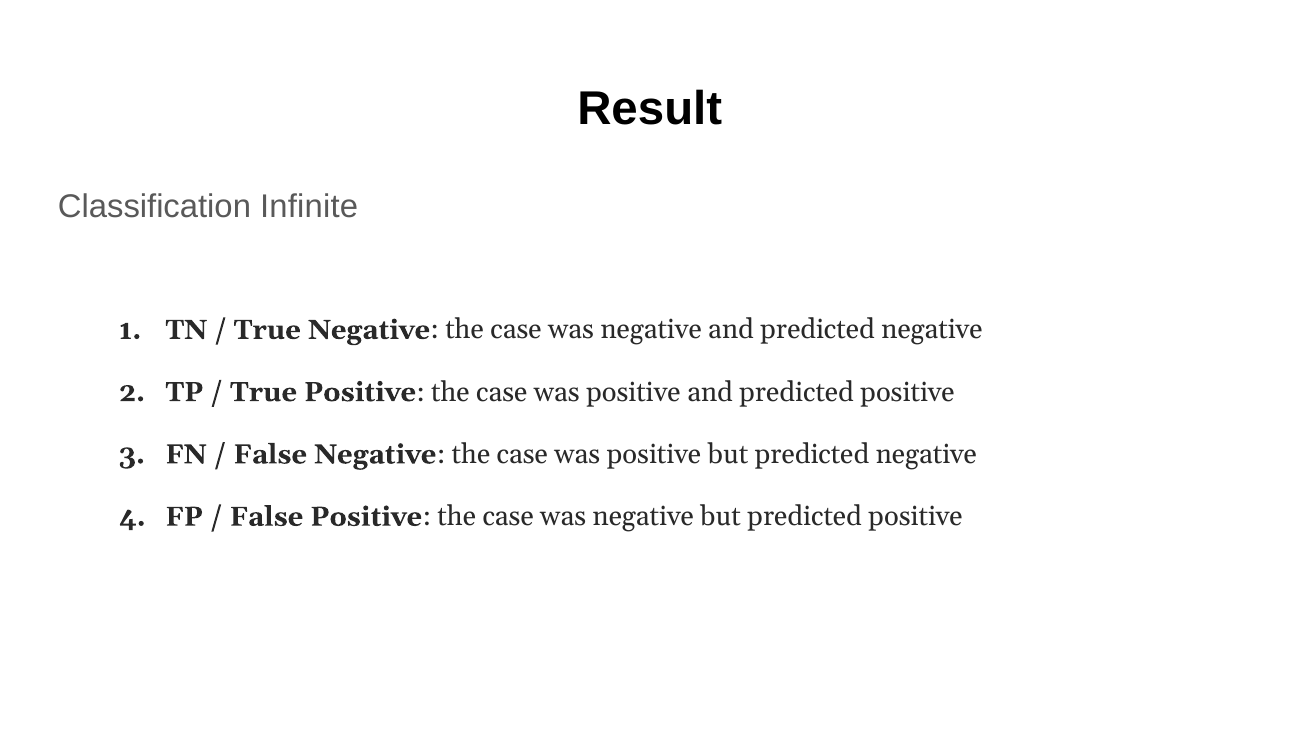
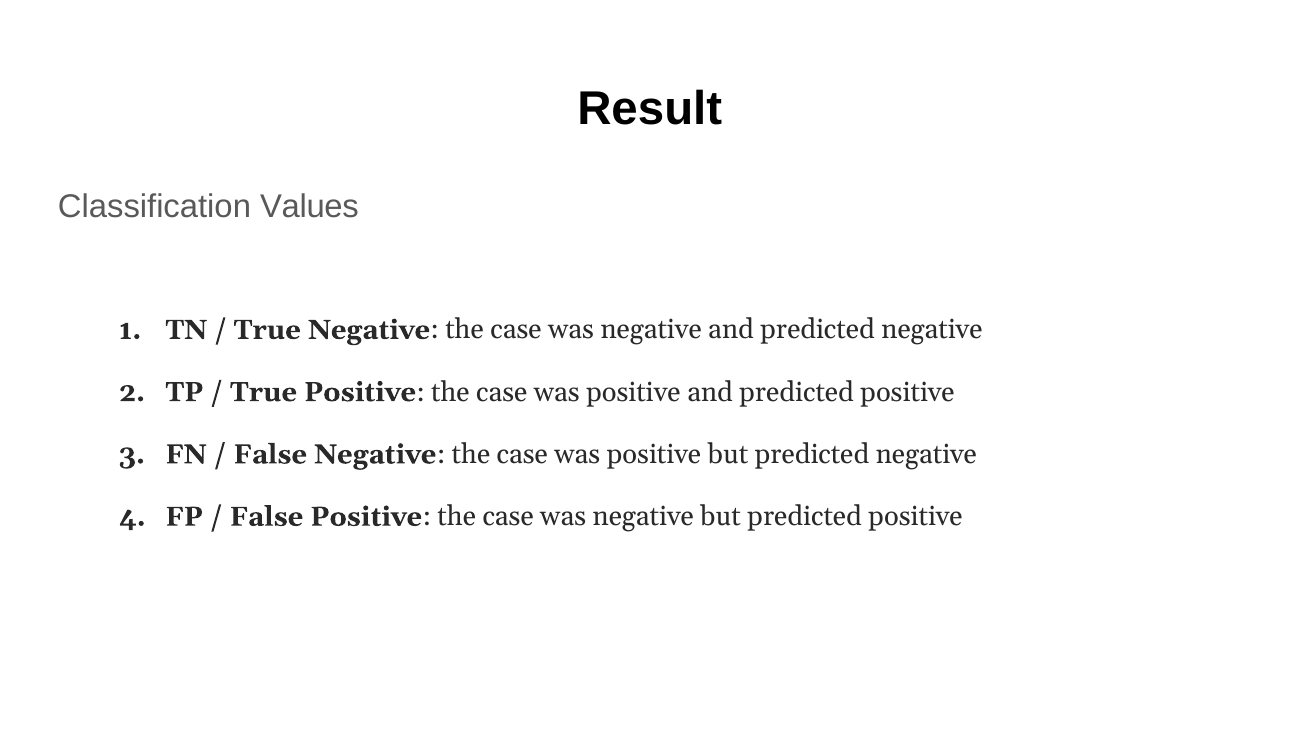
Infinite: Infinite -> Values (309, 206)
